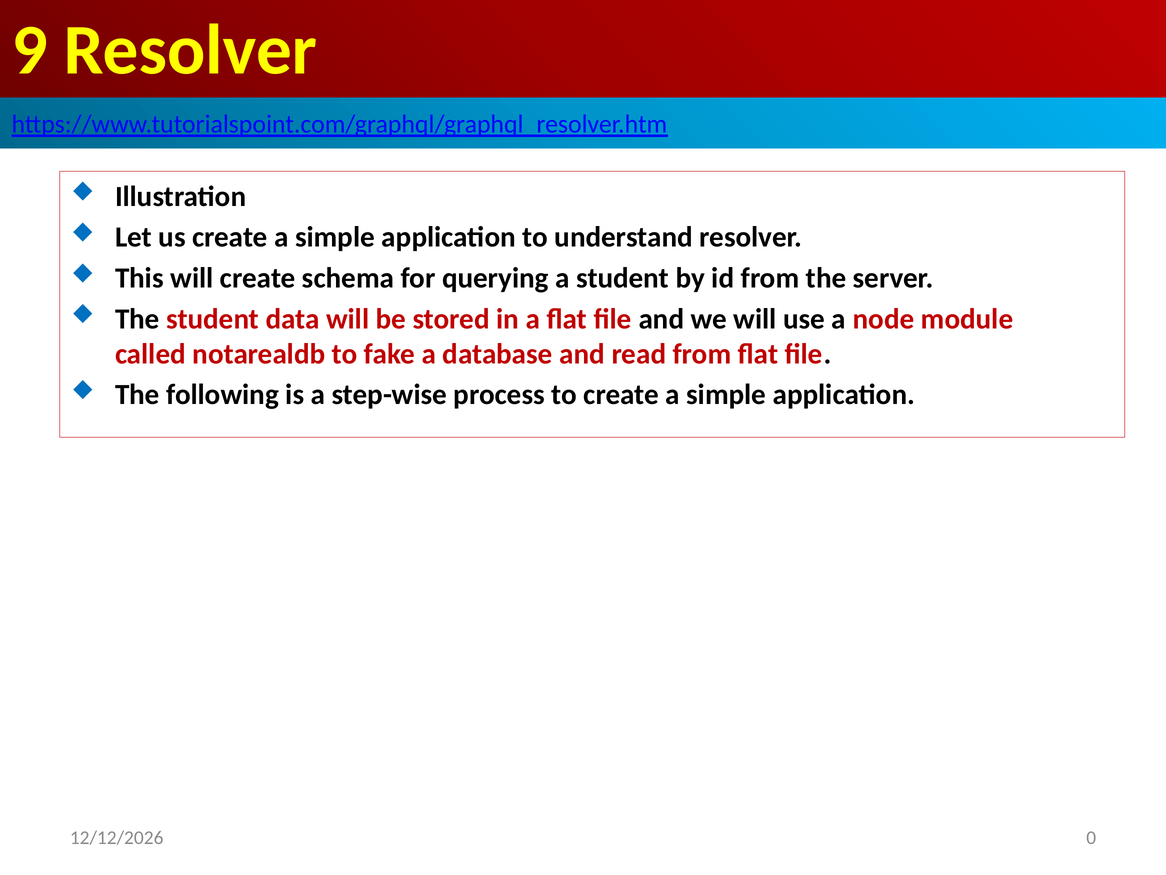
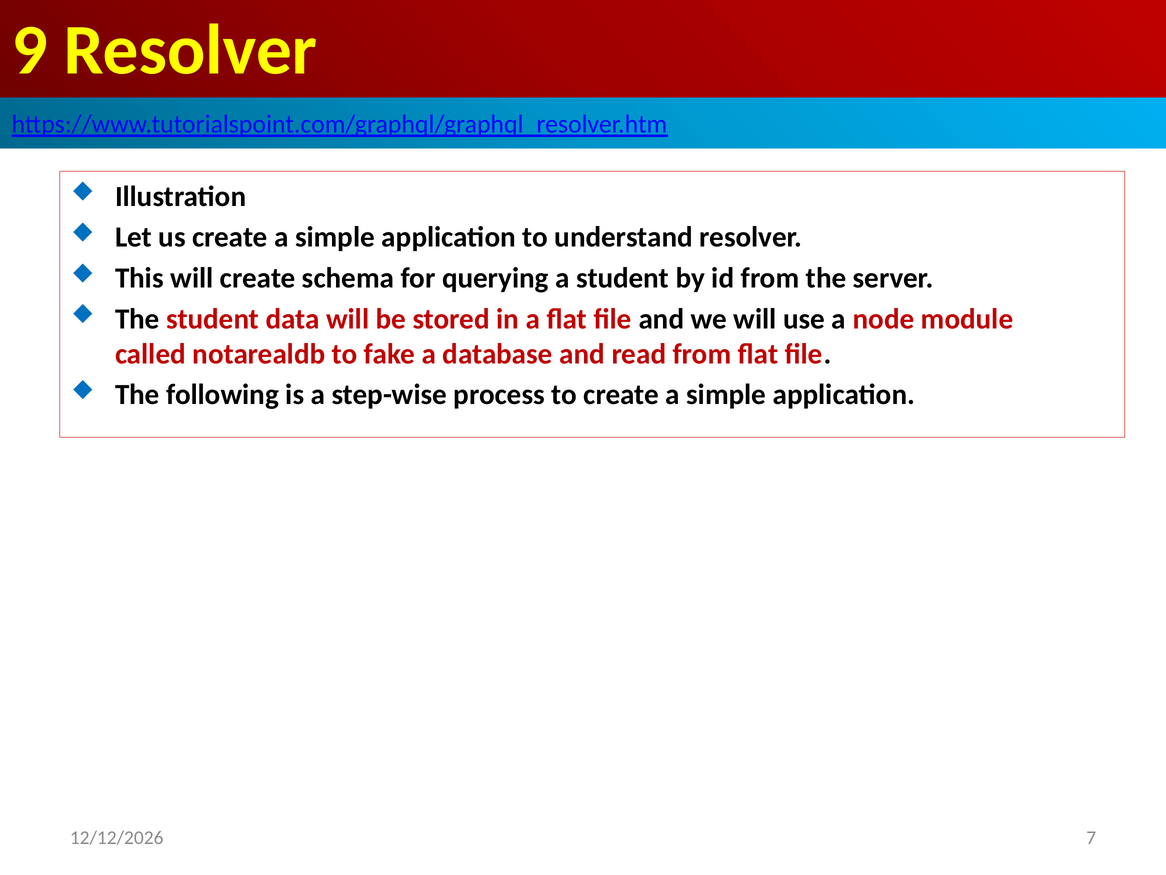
0: 0 -> 7 (1091, 837)
